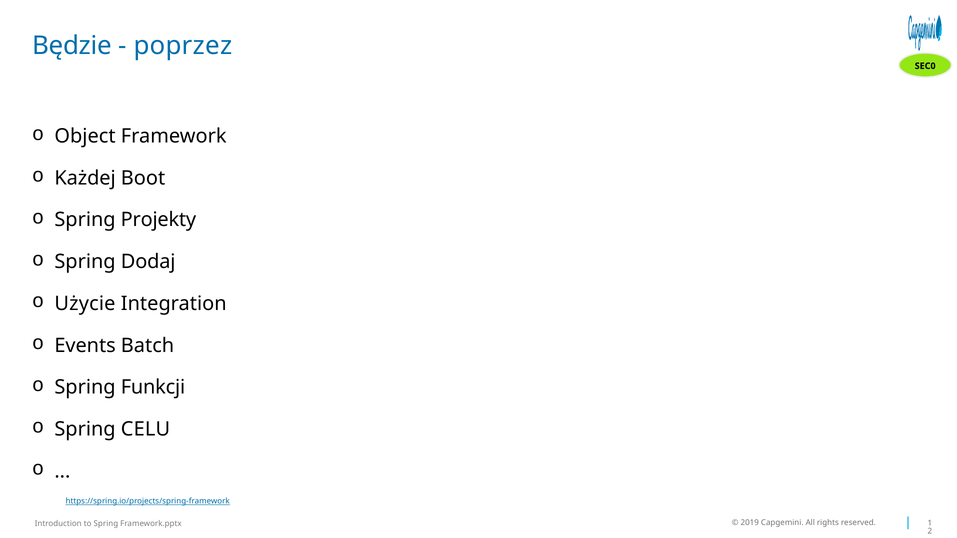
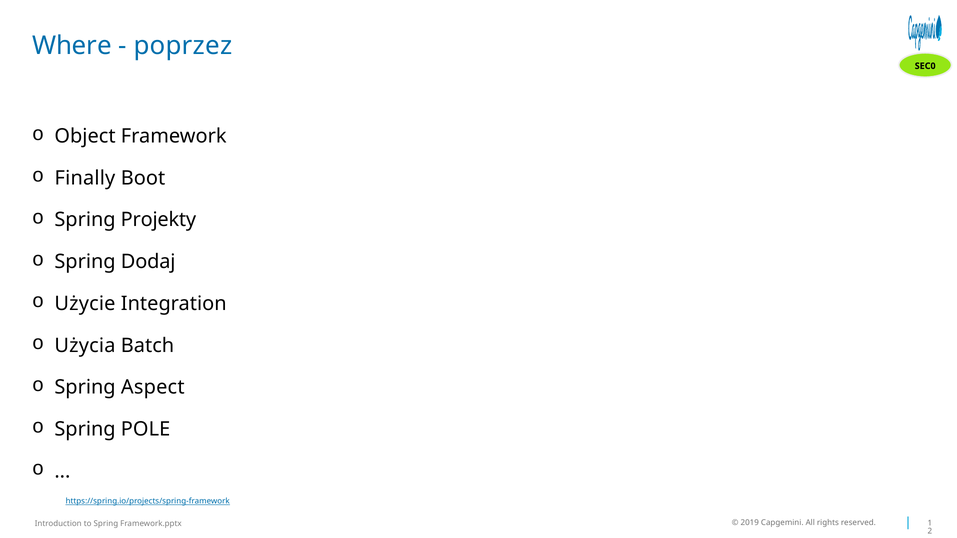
Będzie: Będzie -> Where (72, 46)
Każdej: Każdej -> Finally (85, 178)
Events: Events -> Użycia (85, 346)
Funkcji: Funkcji -> Aspect (153, 387)
CELU: CELU -> POLE (146, 429)
